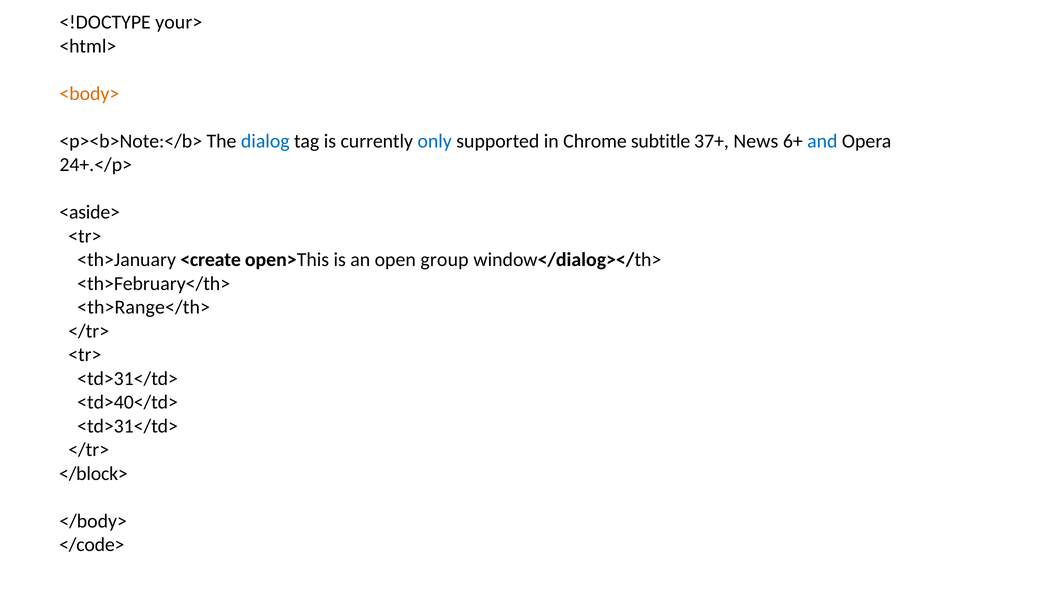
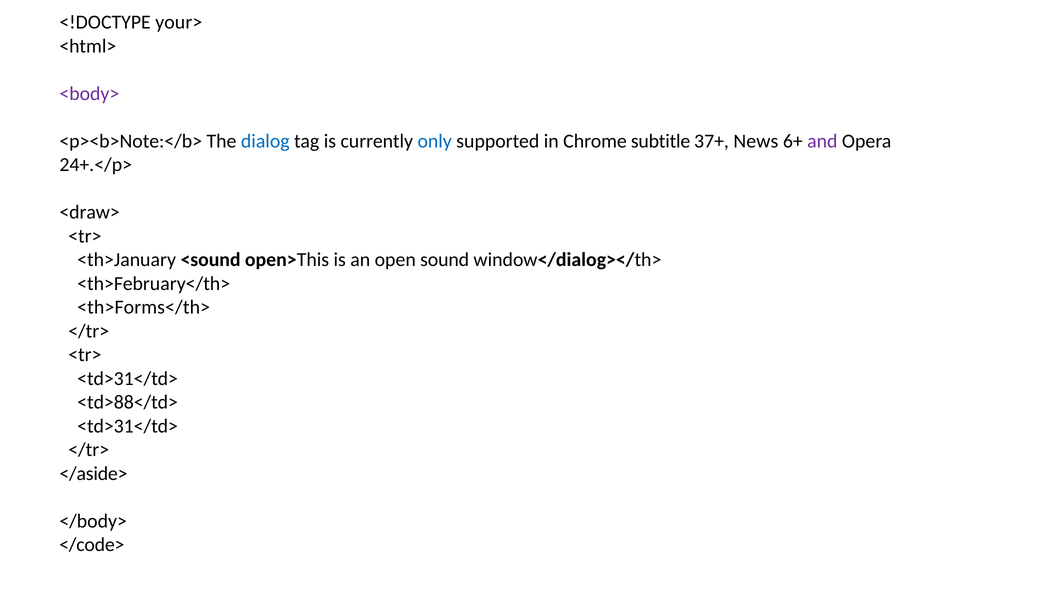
<body> colour: orange -> purple (89, 94)
and colour: blue -> purple (822, 141)
<aside>: <aside> -> <draw> (90, 212)
<create: <create -> <sound (211, 260)
group: group -> sound (445, 260)
<th>Range</th>: <th>Range</th> -> <th>Forms</th> (144, 308)
<td>40</td>: <td>40</td> -> <td>88</td> (128, 403)
</block>: </block> -> </aside> (93, 474)
